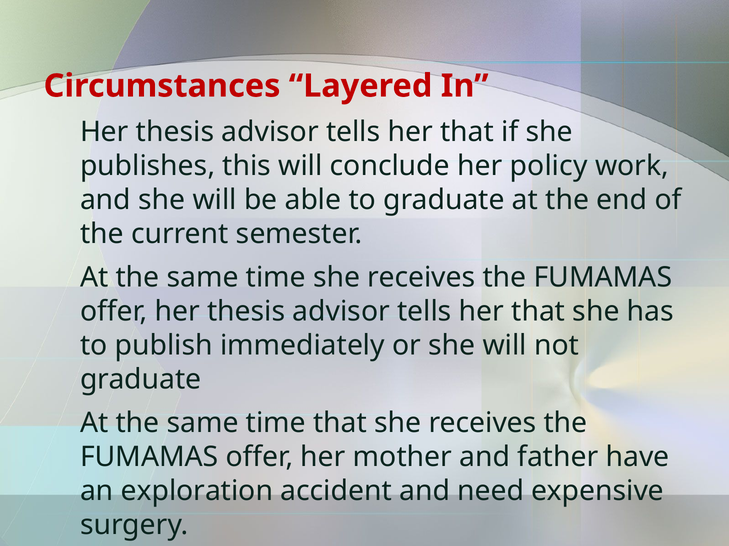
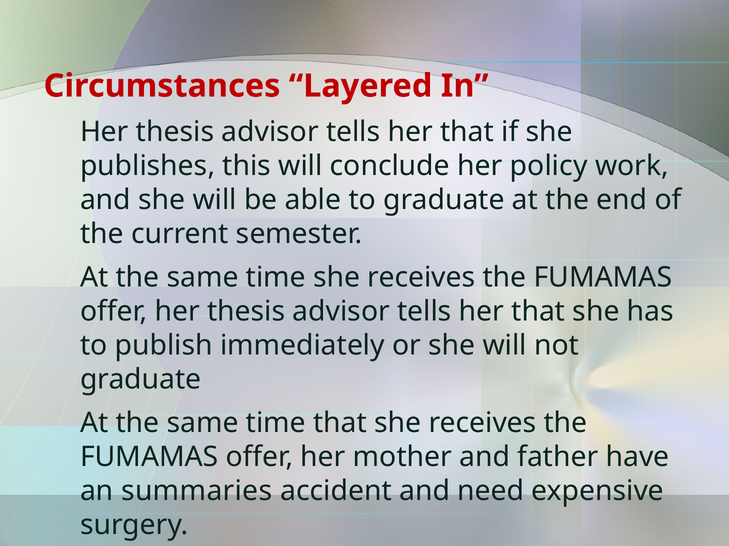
exploration: exploration -> summaries (197, 492)
